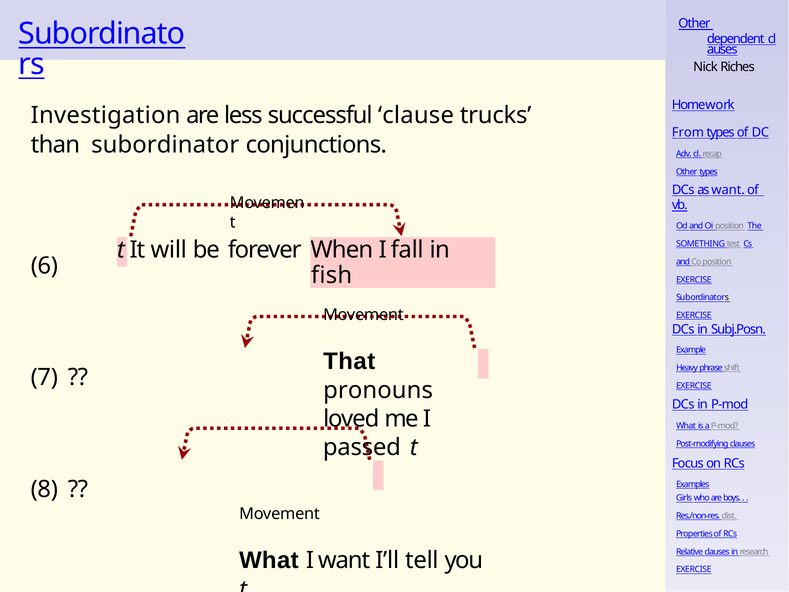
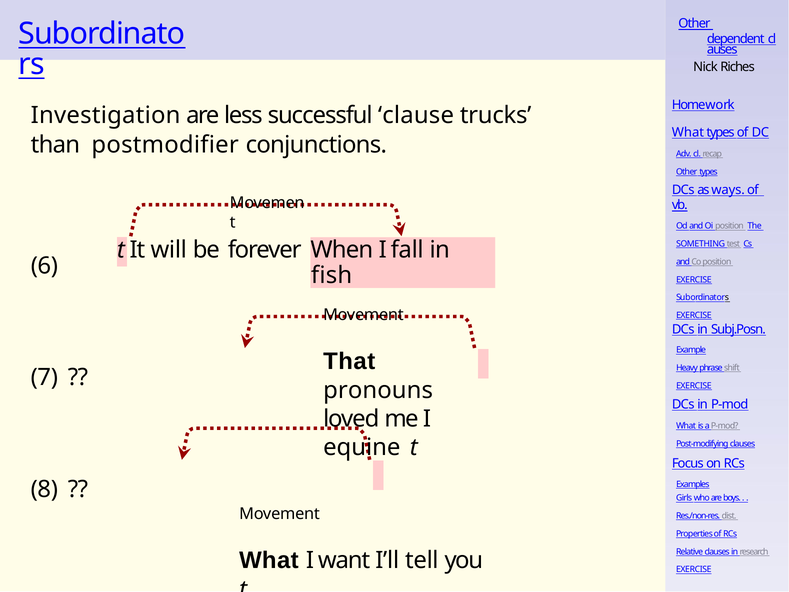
From: From -> What (688, 132)
subordinator: subordinator -> postmodifier (165, 145)
as want: want -> ways (728, 190)
passed: passed -> equine (362, 448)
